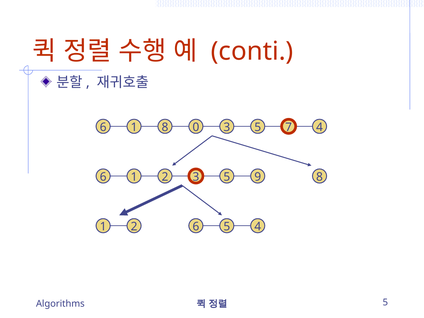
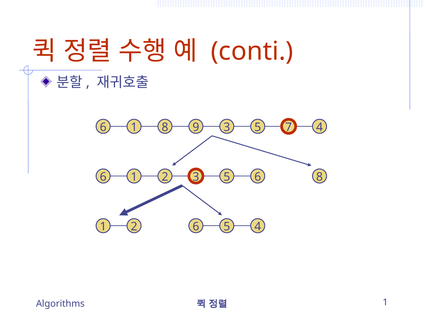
0: 0 -> 9 (196, 127)
5 9: 9 -> 6 (258, 177)
5: 5 -> 1 (385, 302)
